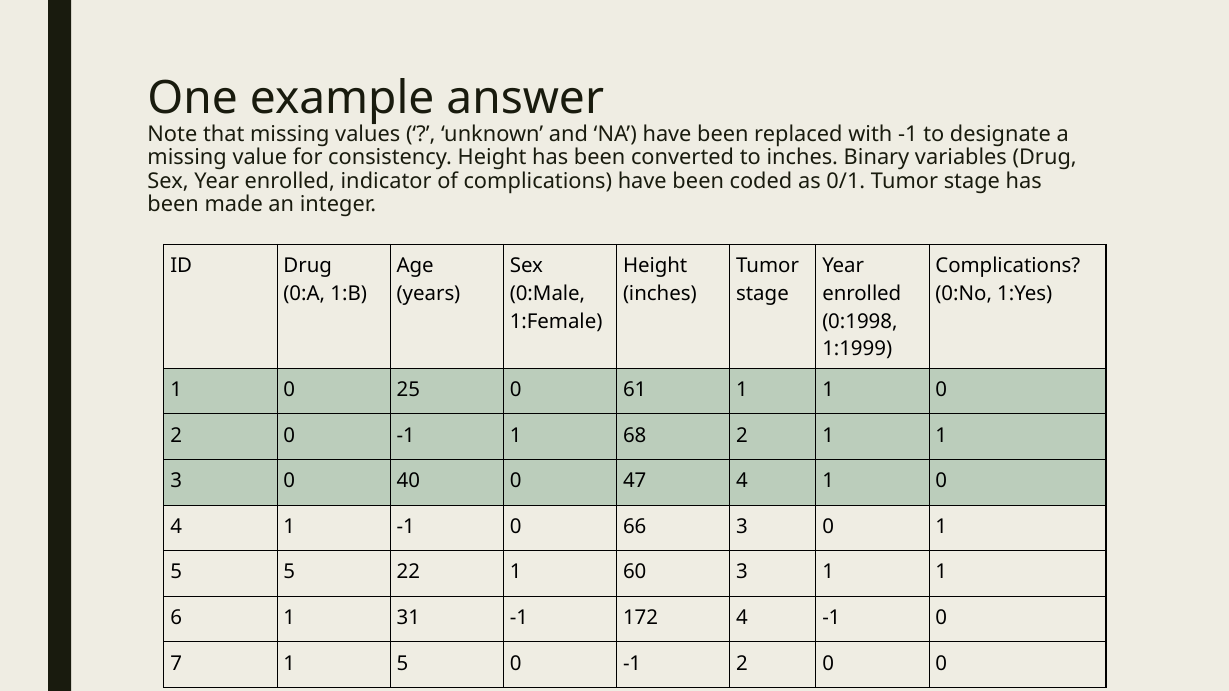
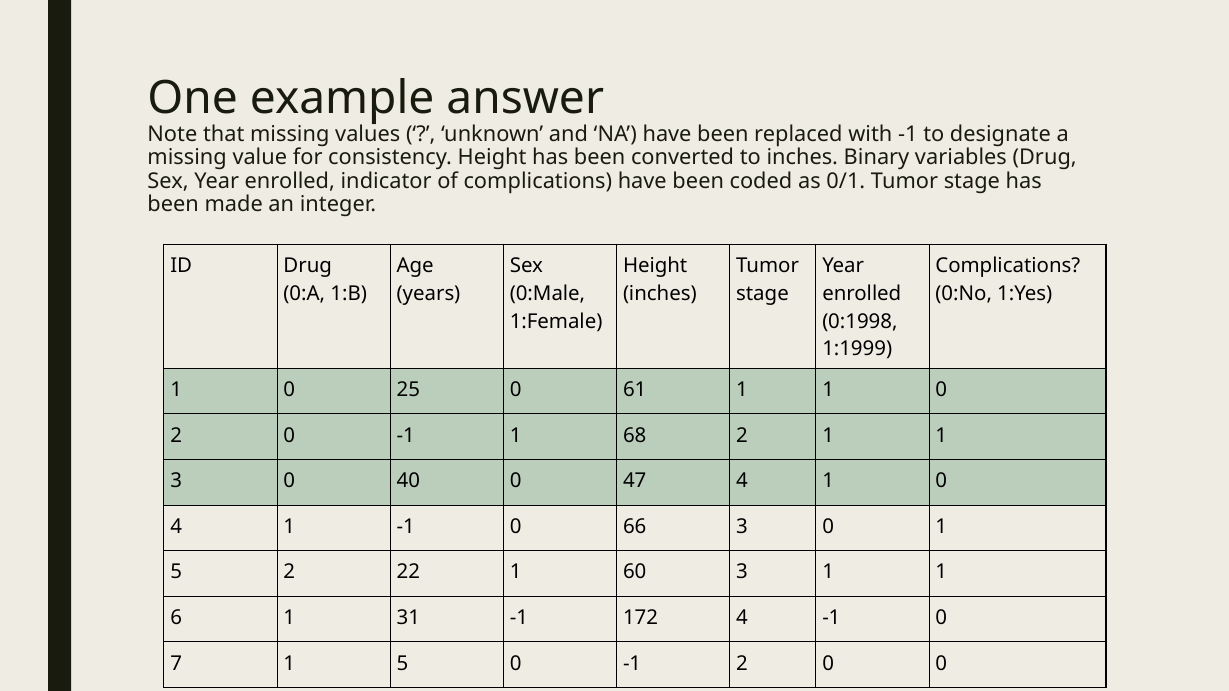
5 5: 5 -> 2 (289, 572)
